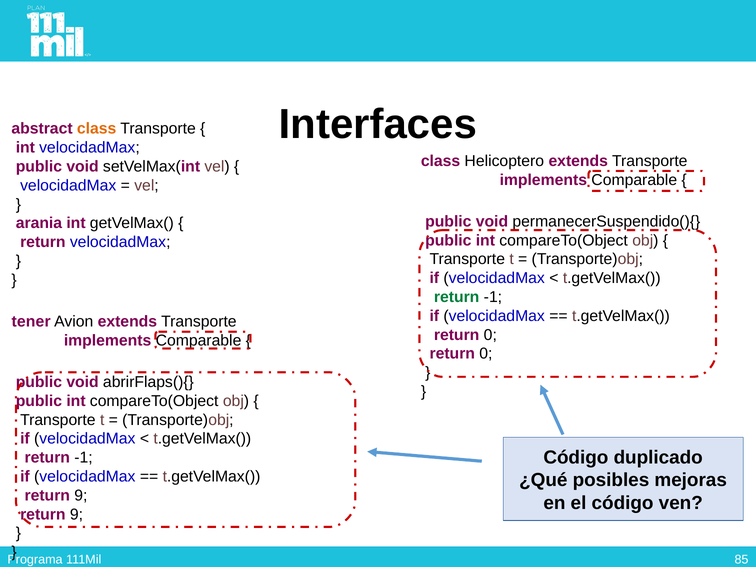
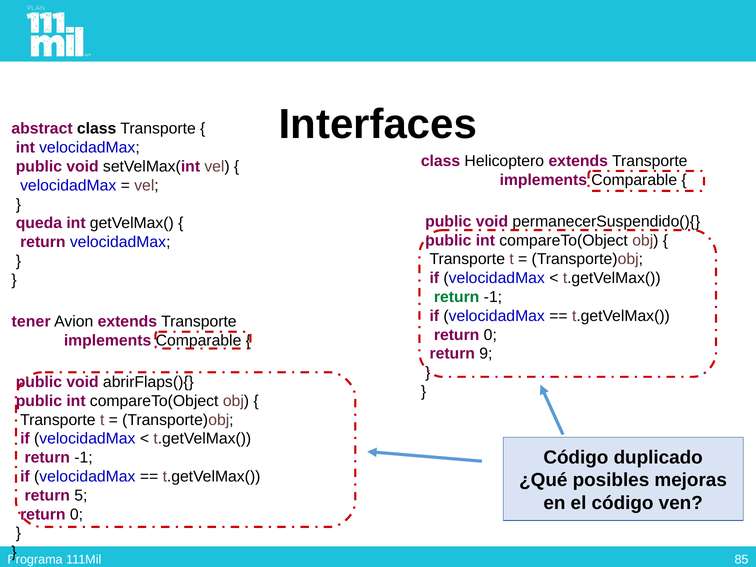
class colour: orange -> black (97, 129)
arania: arania -> queda (39, 223)
0: 0 -> 9 (486, 354)
9: 9 -> 5 (81, 495)
9: 9 -> 0 (77, 514)
